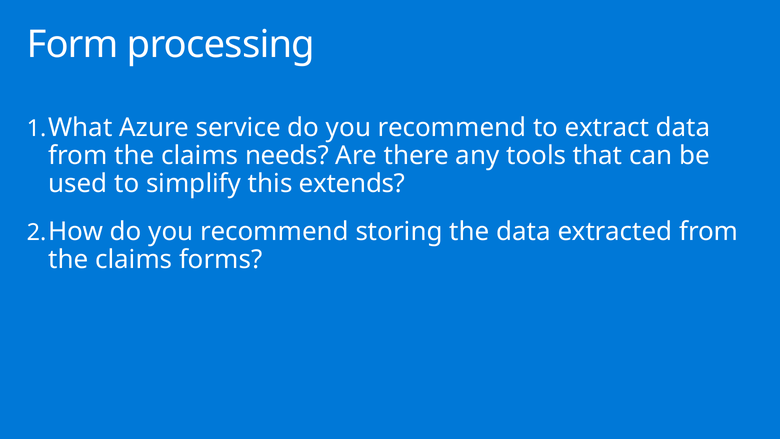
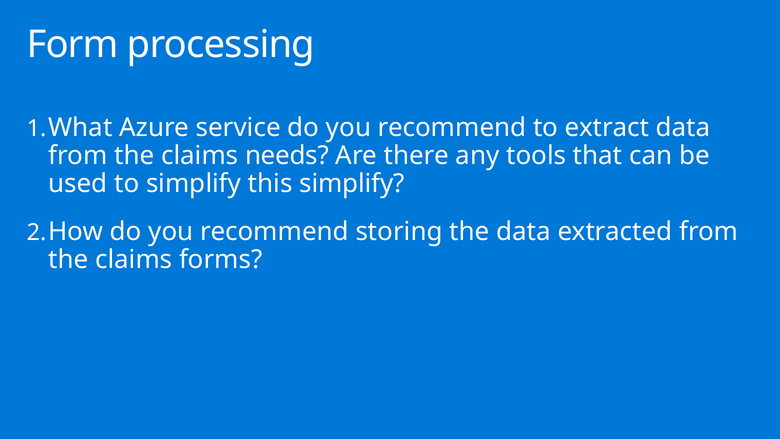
this extends: extends -> simplify (352, 184)
